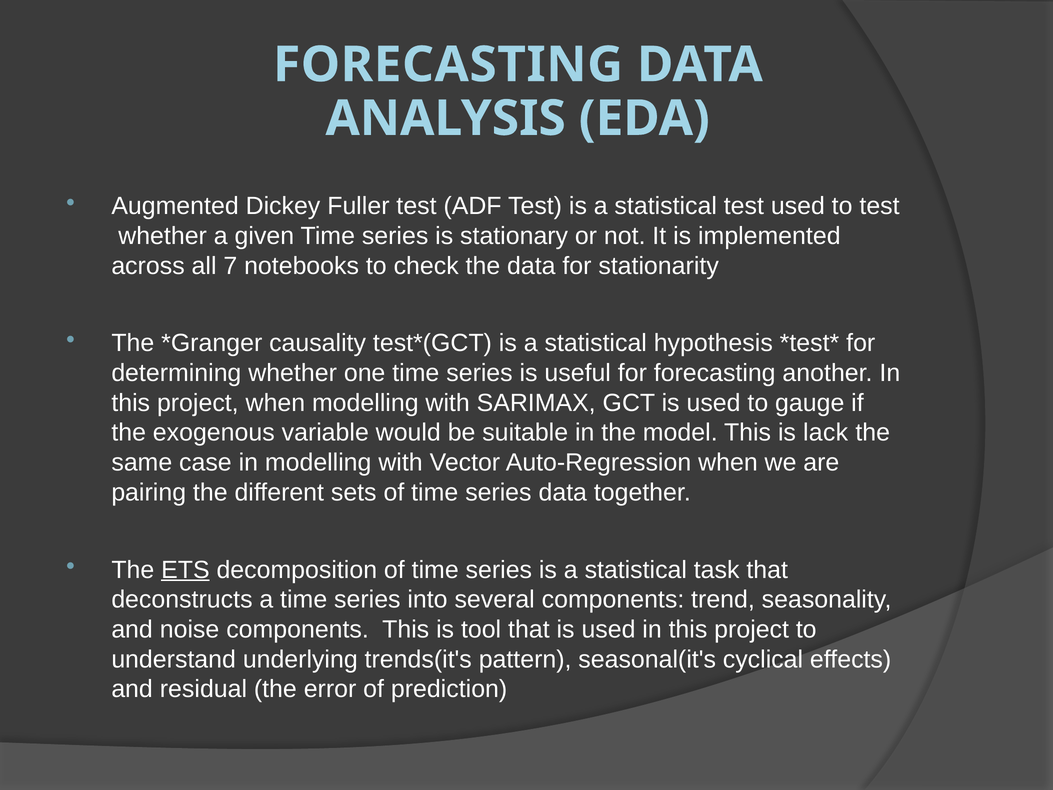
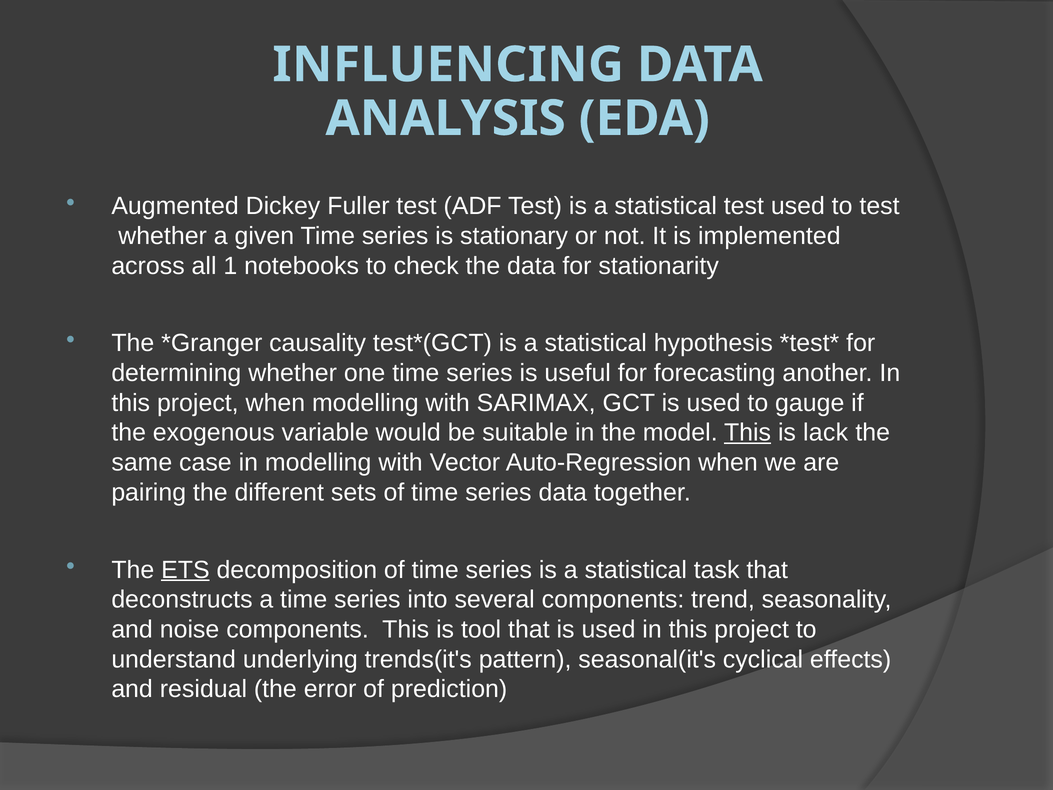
FORECASTING: FORECASTING -> INFLUENCING (448, 65)
7: 7 -> 1 (230, 266)
This underline: none -> present (748, 433)
